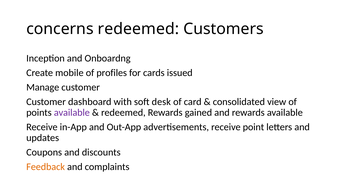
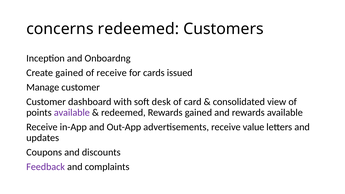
Create mobile: mobile -> gained (69, 73)
of profiles: profiles -> receive (112, 73)
point: point -> value (253, 127)
Feedback colour: orange -> purple (46, 167)
